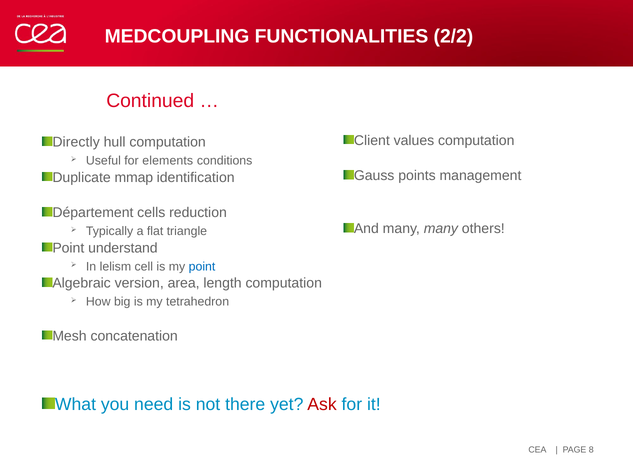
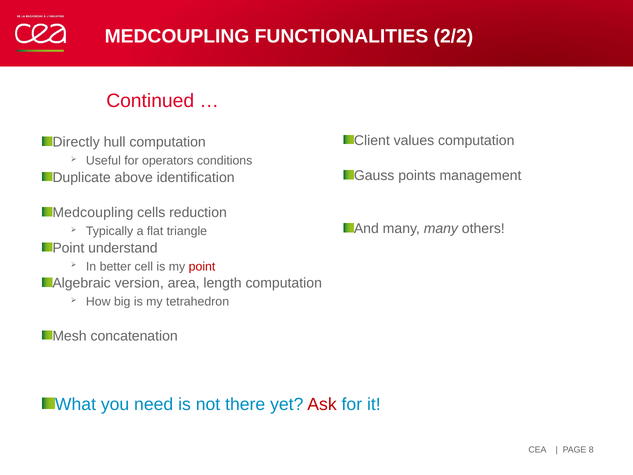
elements: elements -> operators (168, 161)
mmap: mmap -> above (134, 177)
Département: Département -> Medcoupling (93, 213)
lelism: lelism -> better (115, 266)
point colour: blue -> red (202, 266)
